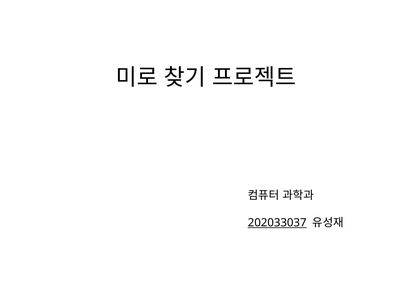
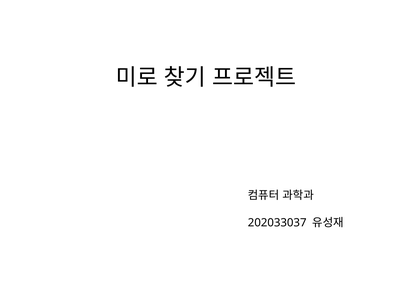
202033037 underline: present -> none (277, 223)
